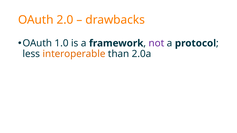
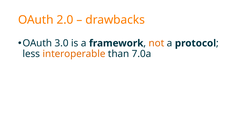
1.0: 1.0 -> 3.0 (62, 43)
not colour: purple -> orange (156, 43)
2.0a: 2.0a -> 7.0a (142, 54)
